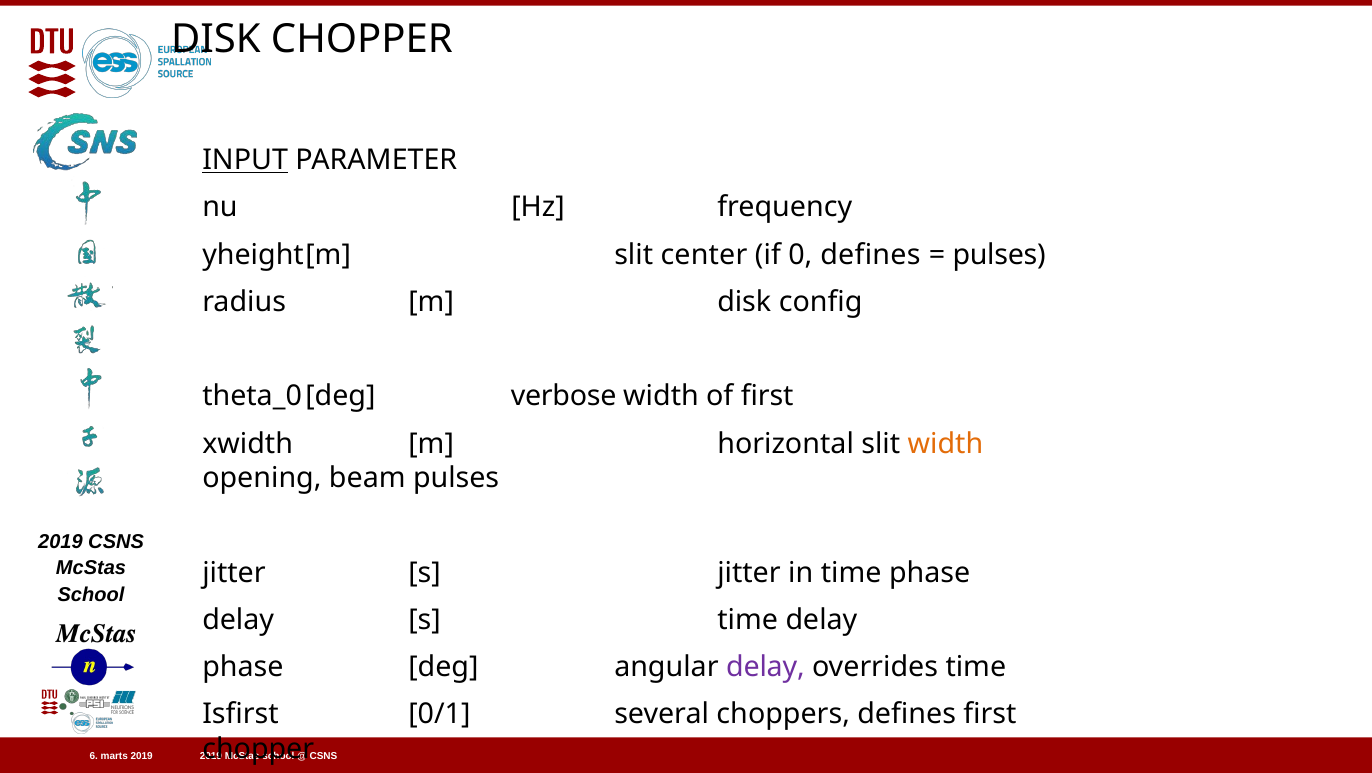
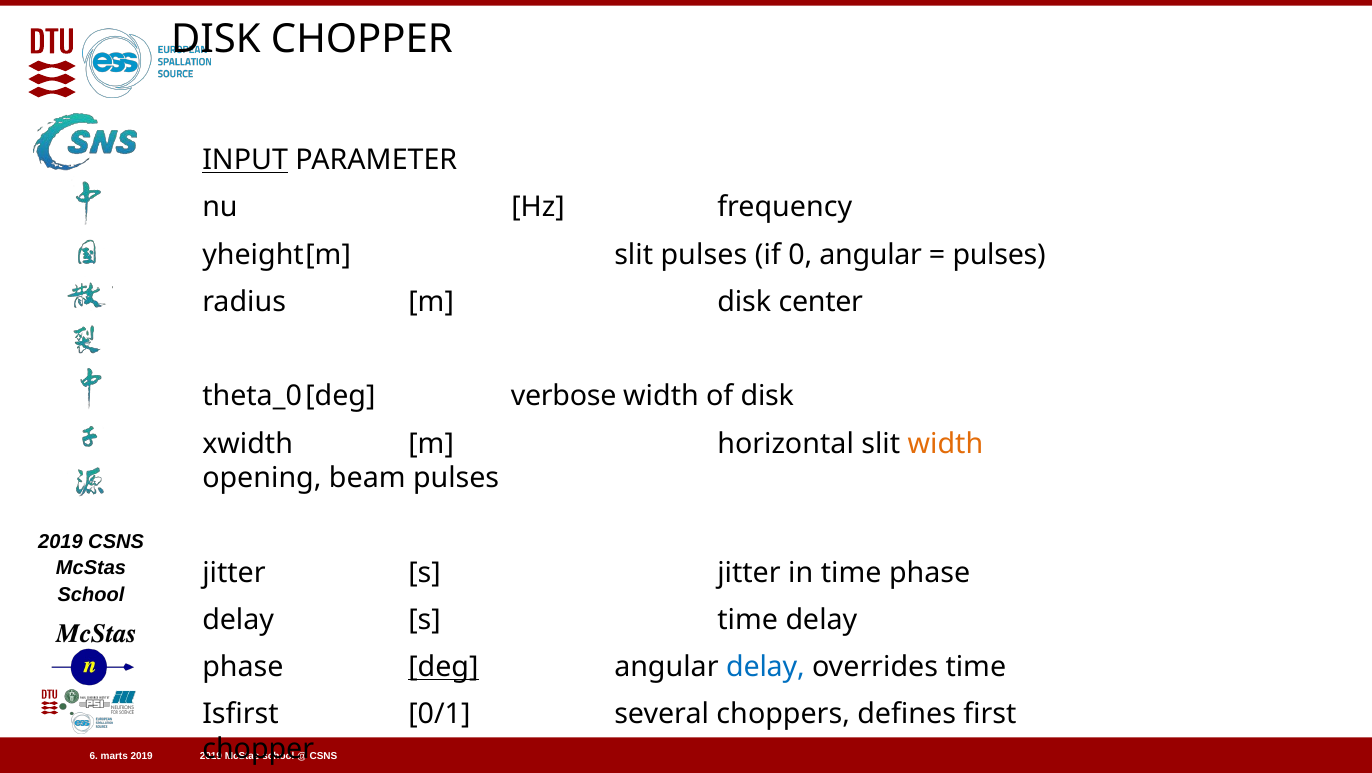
slit center: center -> pulses (704, 255)
0 defines: defines -> angular (871, 255)
disk config: config -> center (821, 302)
of first: first -> disk (767, 396)
deg underline: none -> present (443, 667)
delay colour: purple -> blue (765, 667)
